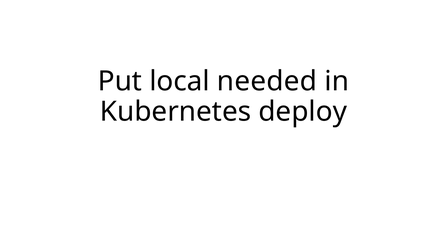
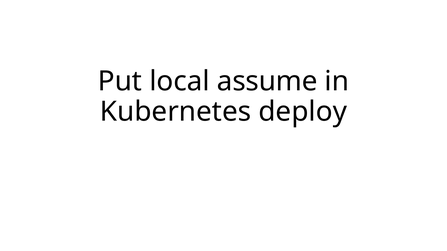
needed: needed -> assume (267, 82)
